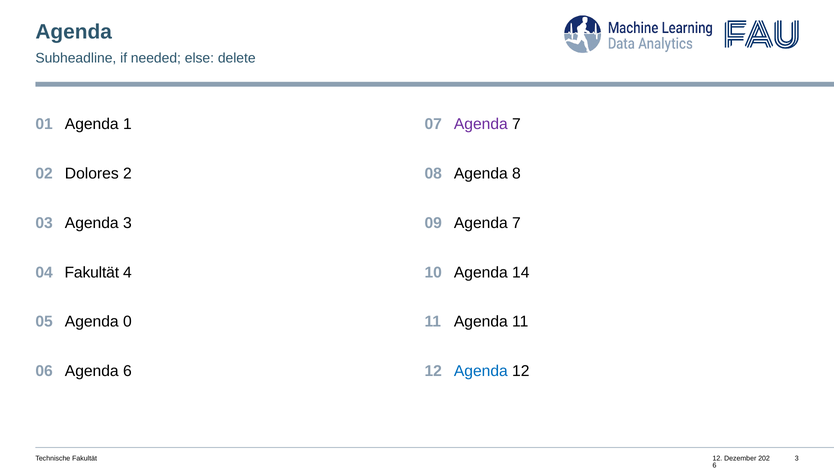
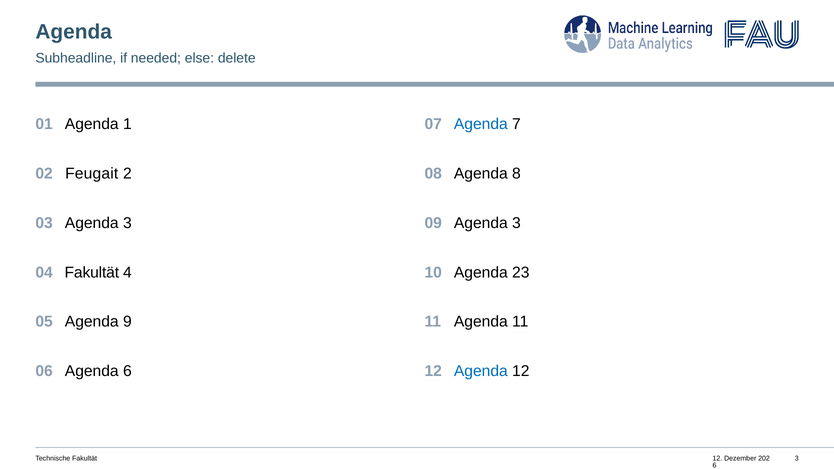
Agenda colour: purple -> blue (481, 124)
Dolores: Dolores -> Feugait (92, 173)
7: 7 -> 3 (516, 223)
14: 14 -> 23 (521, 272)
0: 0 -> 9 (127, 322)
